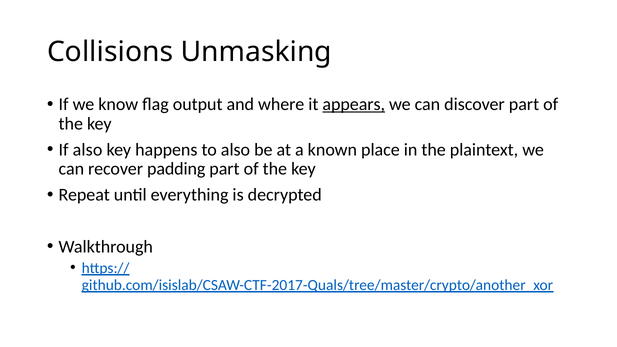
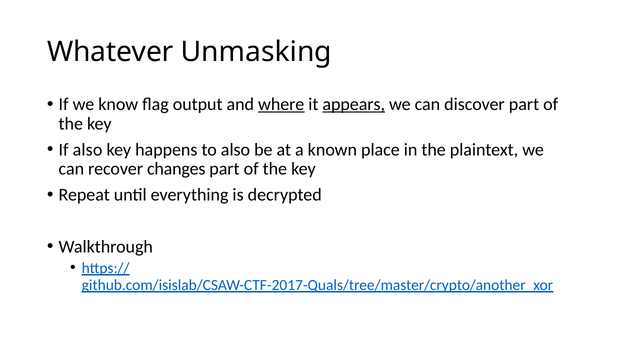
Collisions: Collisions -> Whatever (110, 52)
where underline: none -> present (281, 104)
padding: padding -> changes (176, 169)
